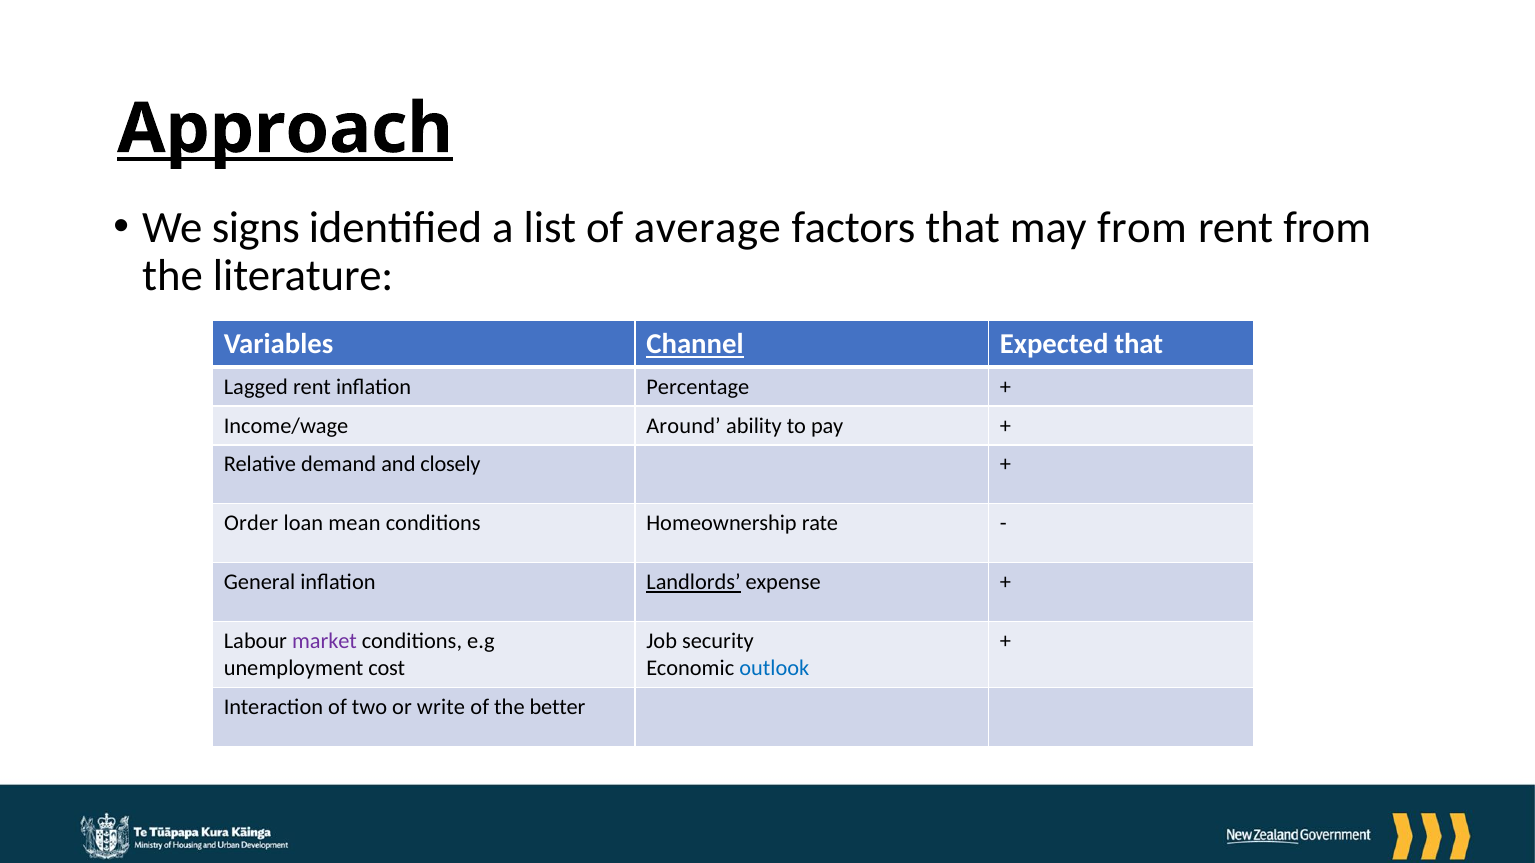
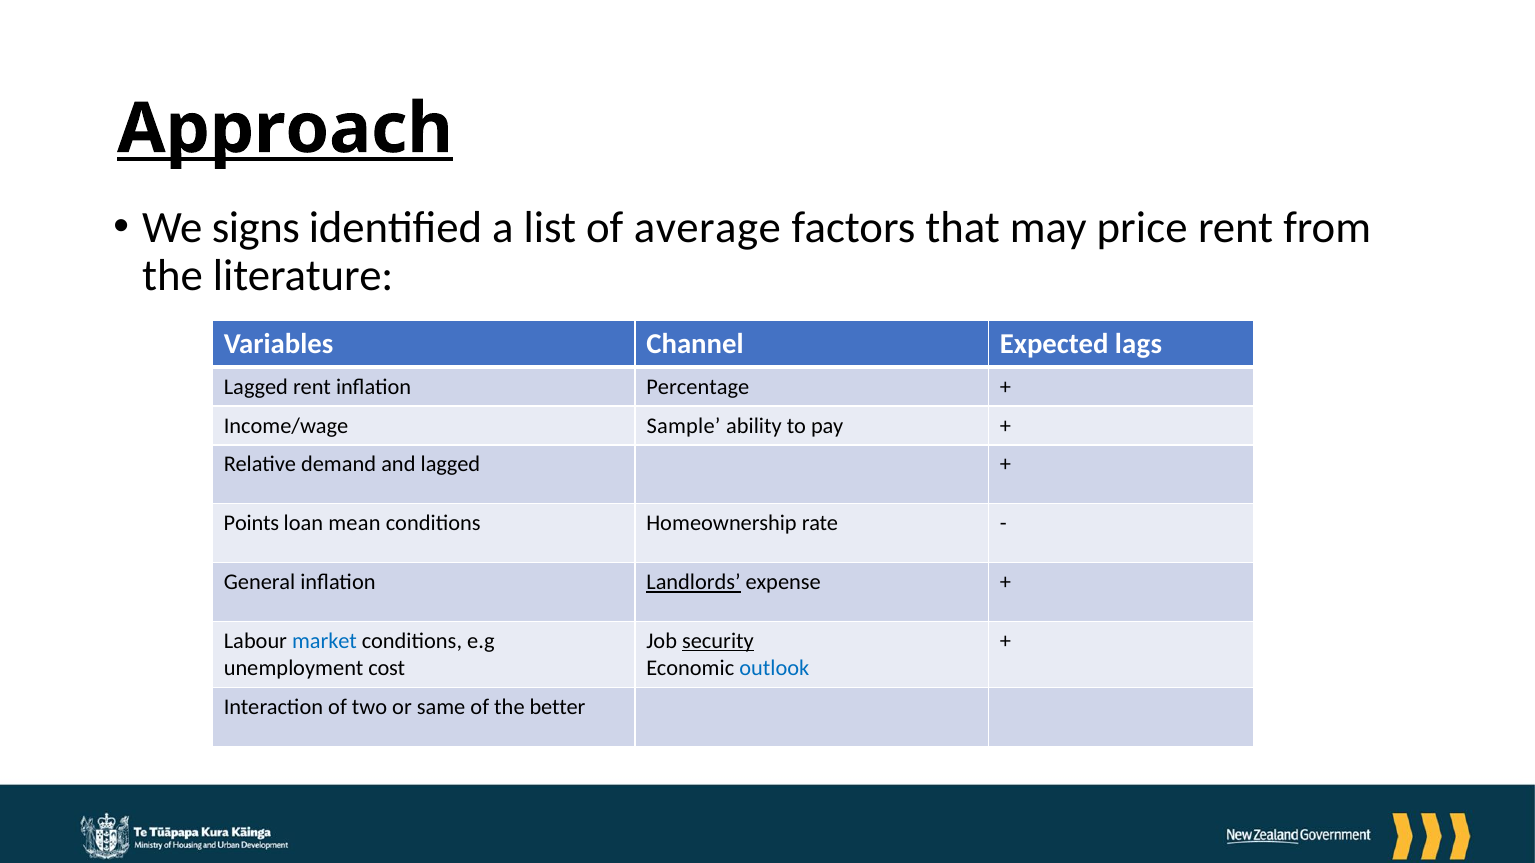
may from: from -> price (1142, 228)
Channel underline: present -> none (695, 345)
Expected that: that -> lags (1138, 345)
Around: Around -> Sample (684, 426)
and closely: closely -> lagged (450, 465)
Order: Order -> Points (251, 524)
market colour: purple -> blue (325, 641)
security underline: none -> present (718, 641)
write: write -> same (441, 707)
